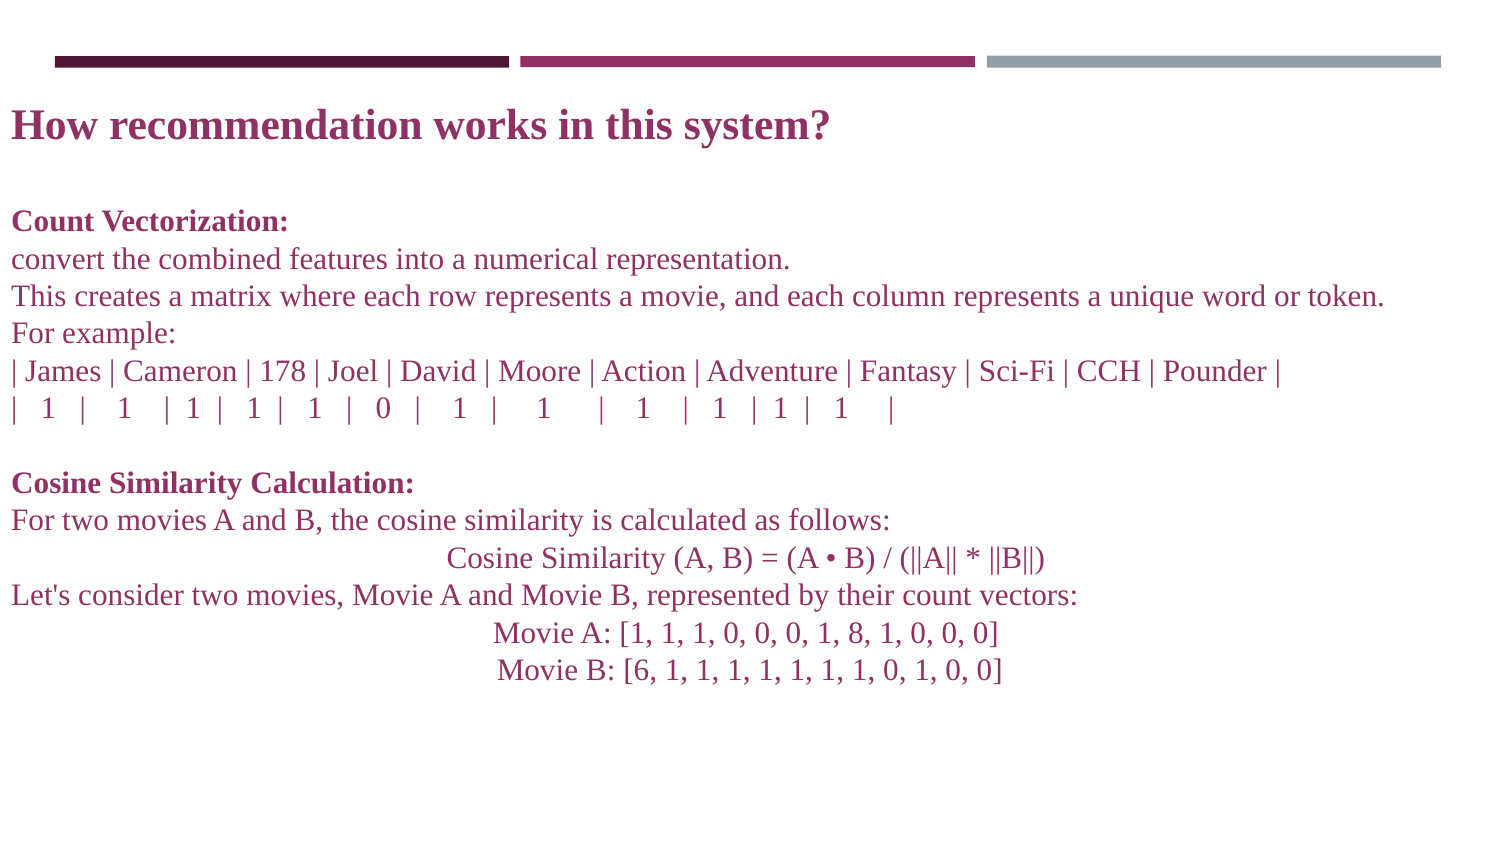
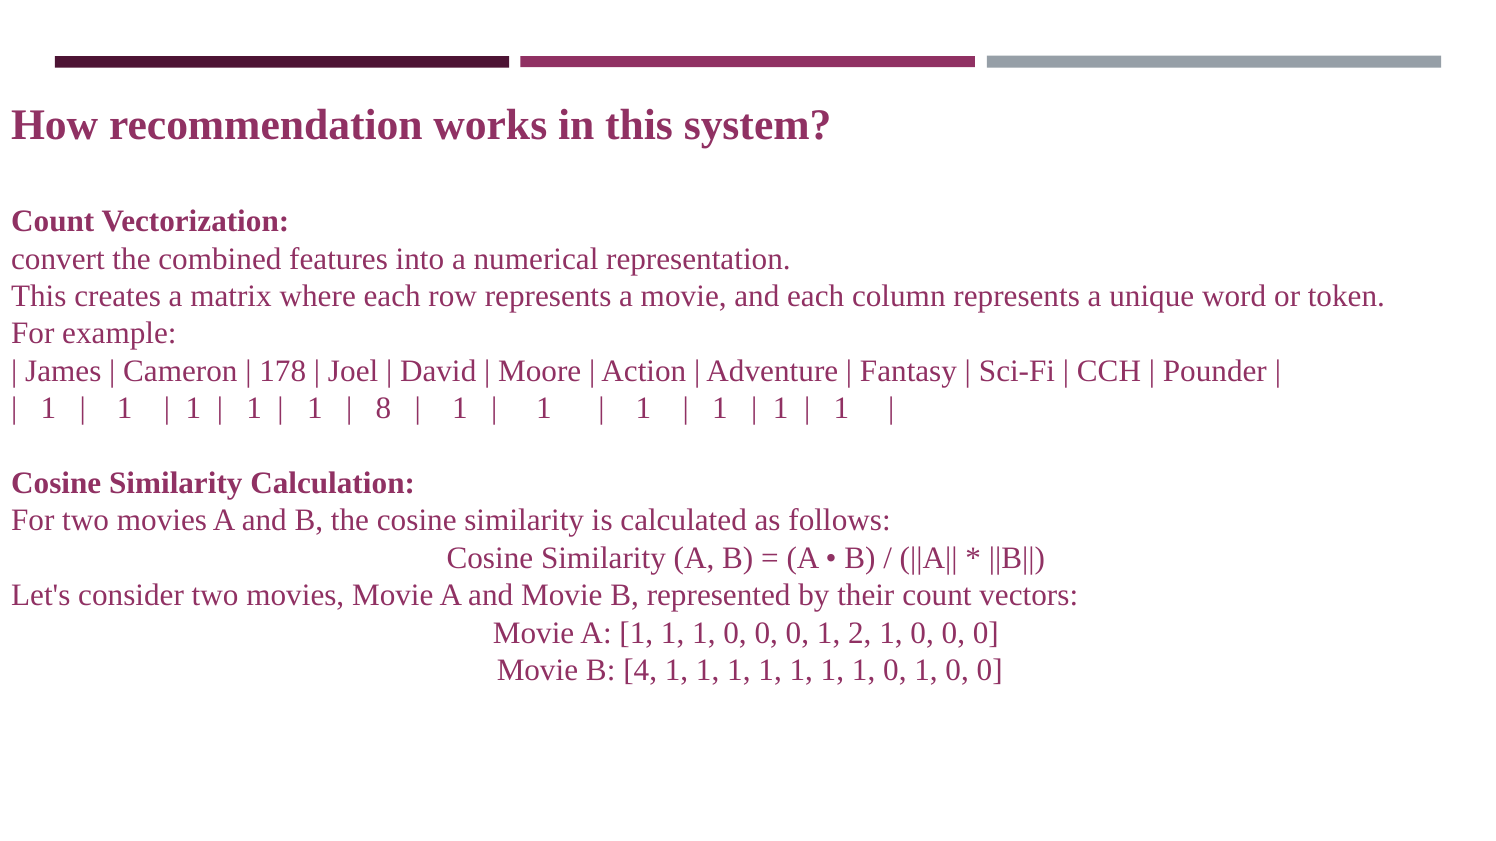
0: 0 -> 8 (384, 409)
8: 8 -> 2 (860, 633)
6: 6 -> 4 (640, 671)
